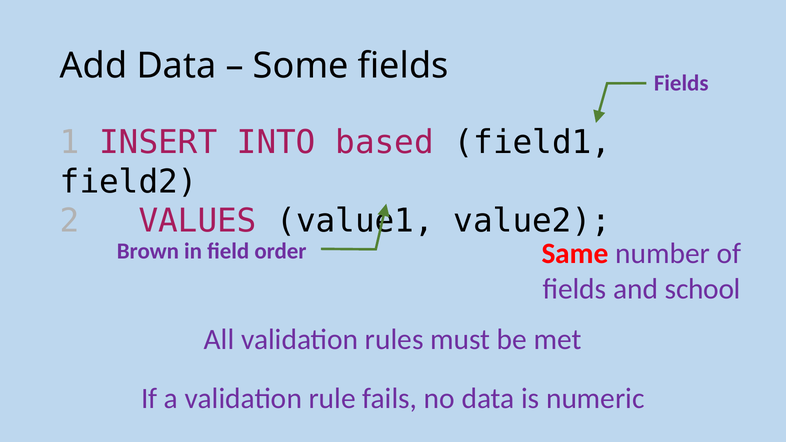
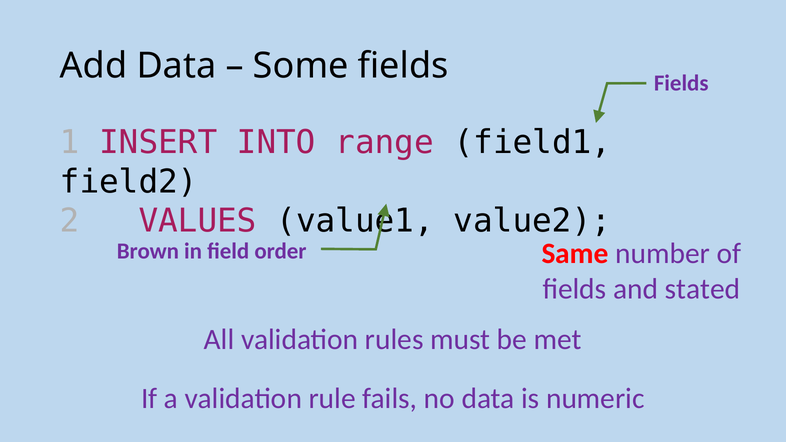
based: based -> range (385, 143)
school: school -> stated (703, 289)
